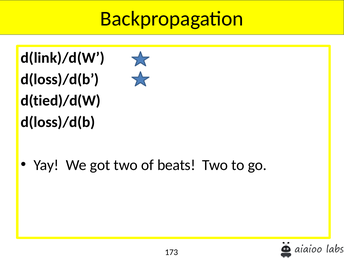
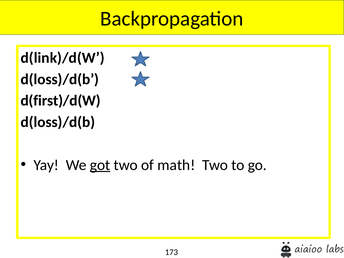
d(tied)/d(W: d(tied)/d(W -> d(first)/d(W (61, 101)
got underline: none -> present (100, 165)
beats: beats -> math (176, 165)
